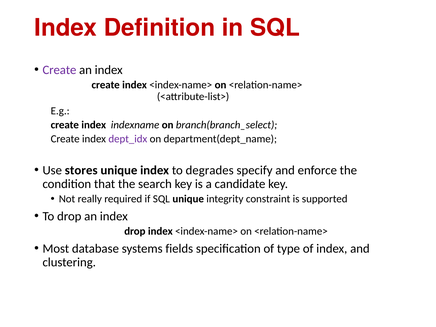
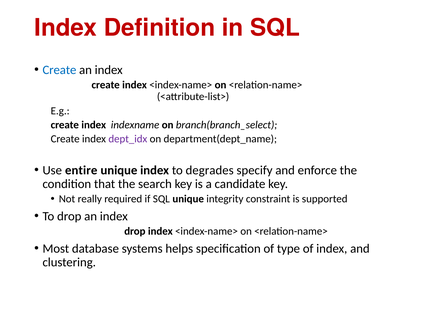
Create colour: purple -> blue (59, 70)
stores: stores -> entire (81, 170)
fields: fields -> helps (179, 249)
